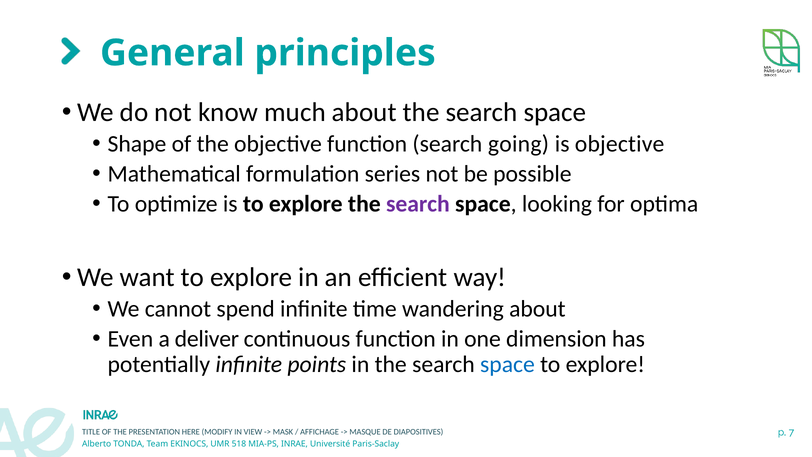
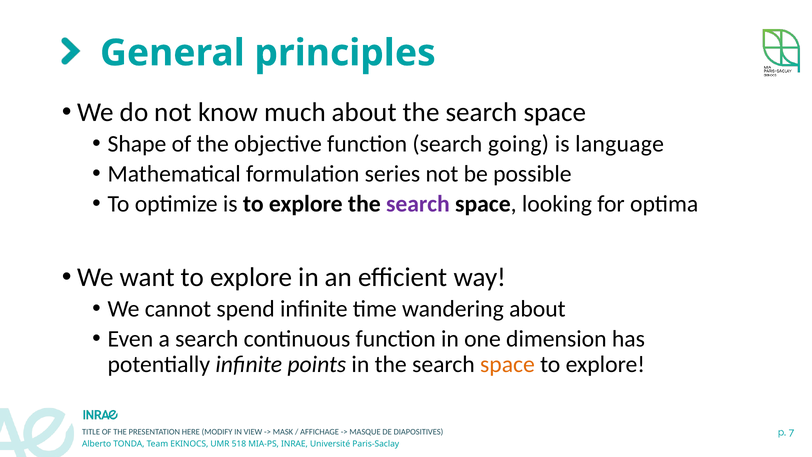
is objective: objective -> language (620, 144)
a deliver: deliver -> search (207, 339)
space colour: blue -> orange (507, 364)
